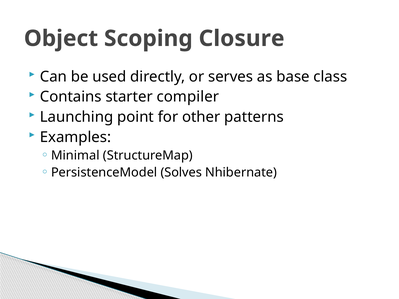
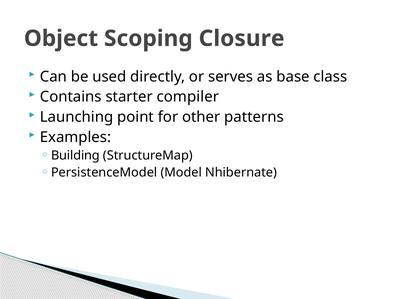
Minimal: Minimal -> Building (75, 155)
Solves: Solves -> Model (181, 173)
